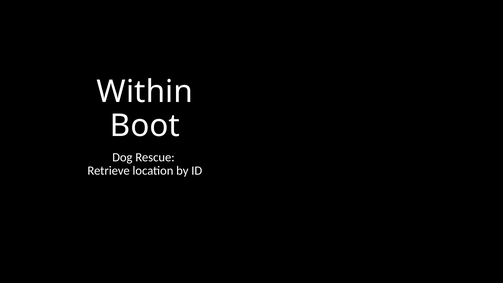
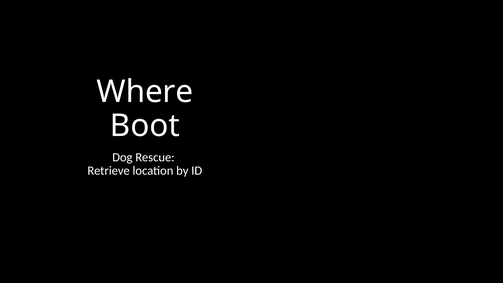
Within: Within -> Where (145, 92)
